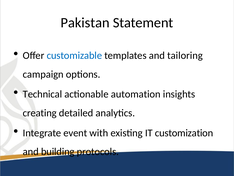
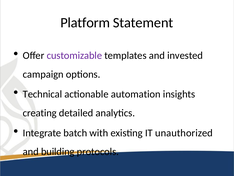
Pakistan: Pakistan -> Platform (85, 23)
customizable colour: blue -> purple (74, 55)
tailoring: tailoring -> invested (185, 55)
event: event -> batch (75, 133)
customization: customization -> unauthorized (184, 133)
